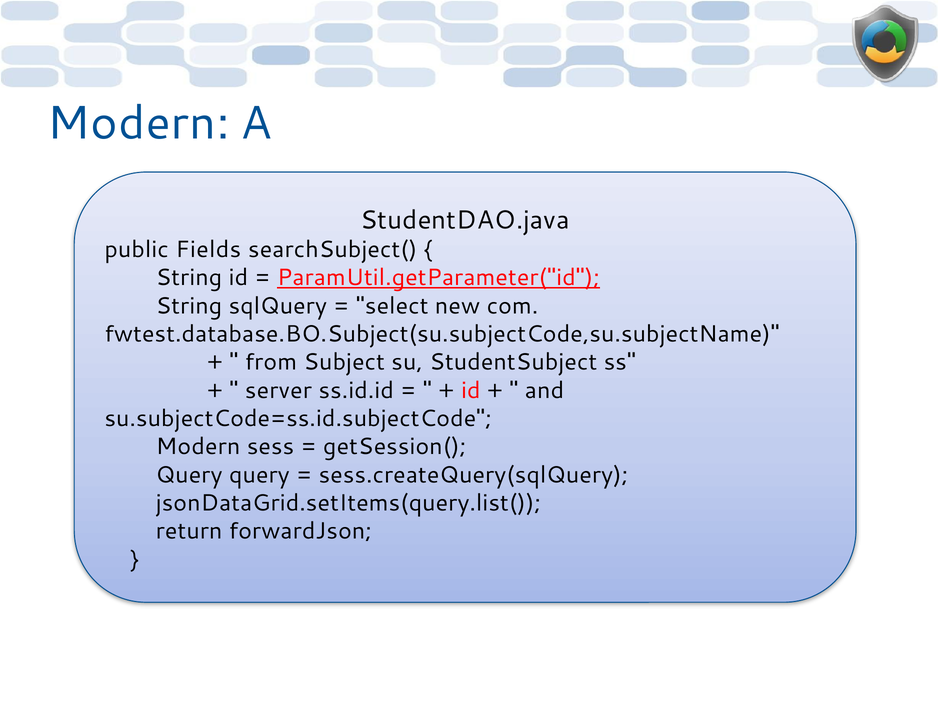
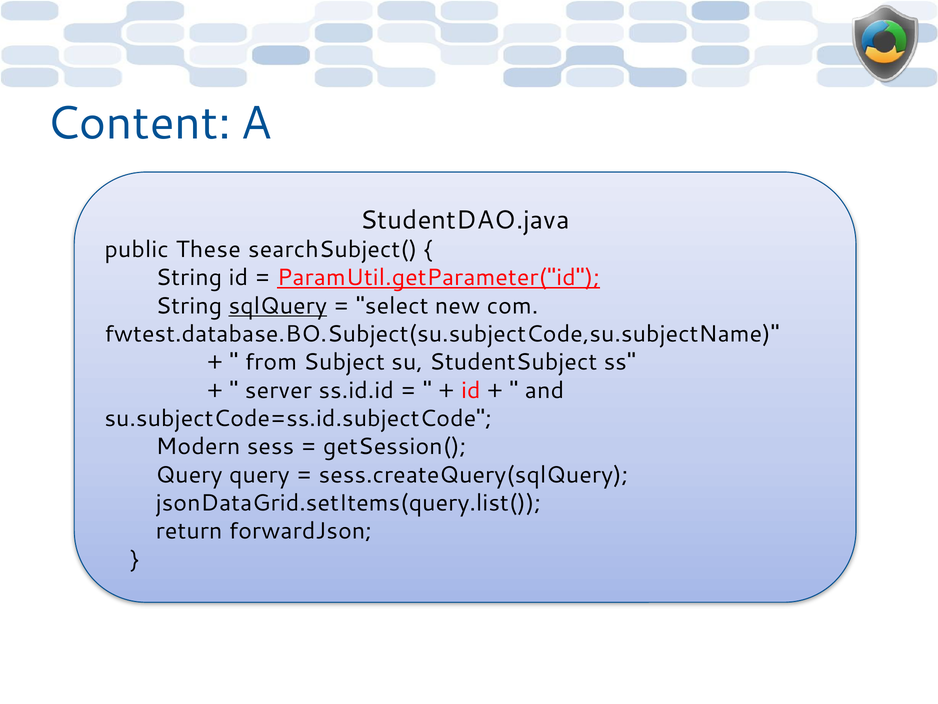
Modern: Modern -> Content (139, 123)
Fields: Fields -> These (208, 249)
sqlQuery underline: none -> present (278, 306)
